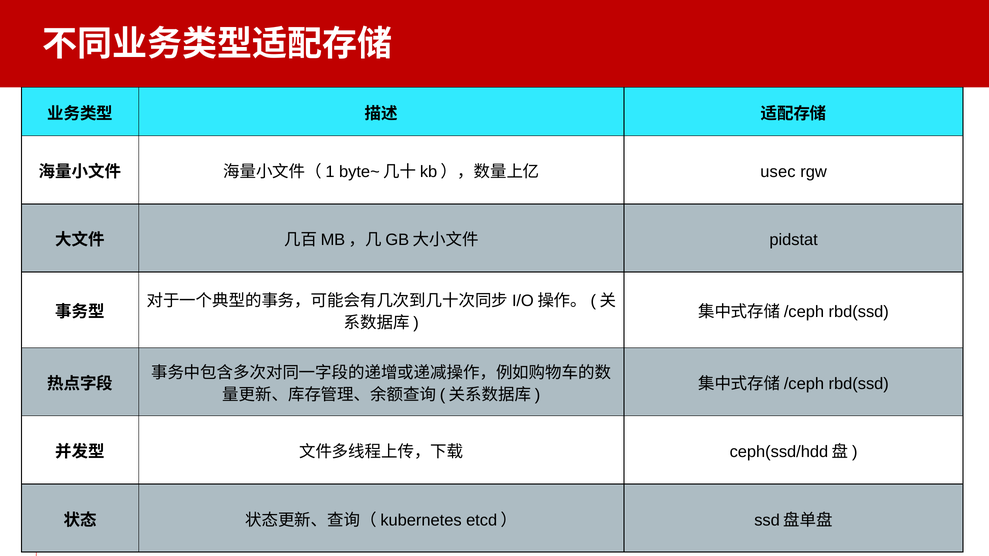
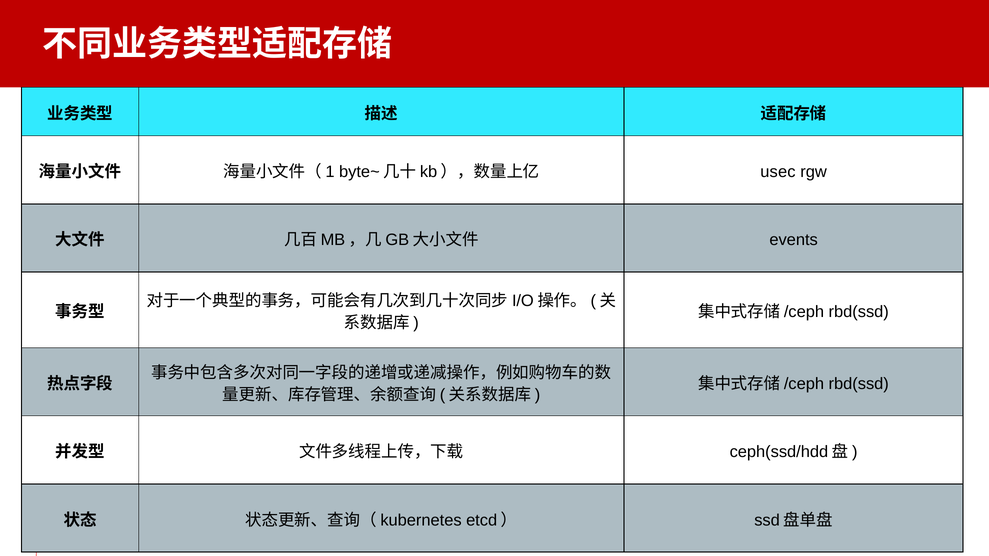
pidstat: pidstat -> events (794, 240)
